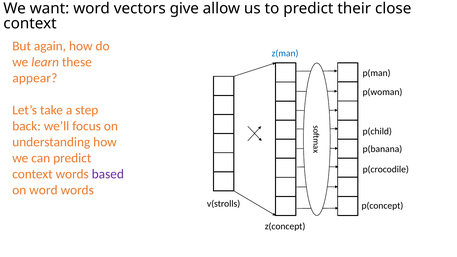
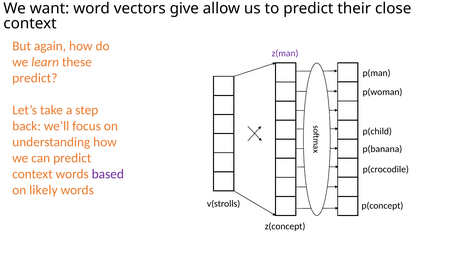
z(man colour: blue -> purple (285, 53)
appear: appear -> predict (35, 78)
on word: word -> likely (43, 190)
